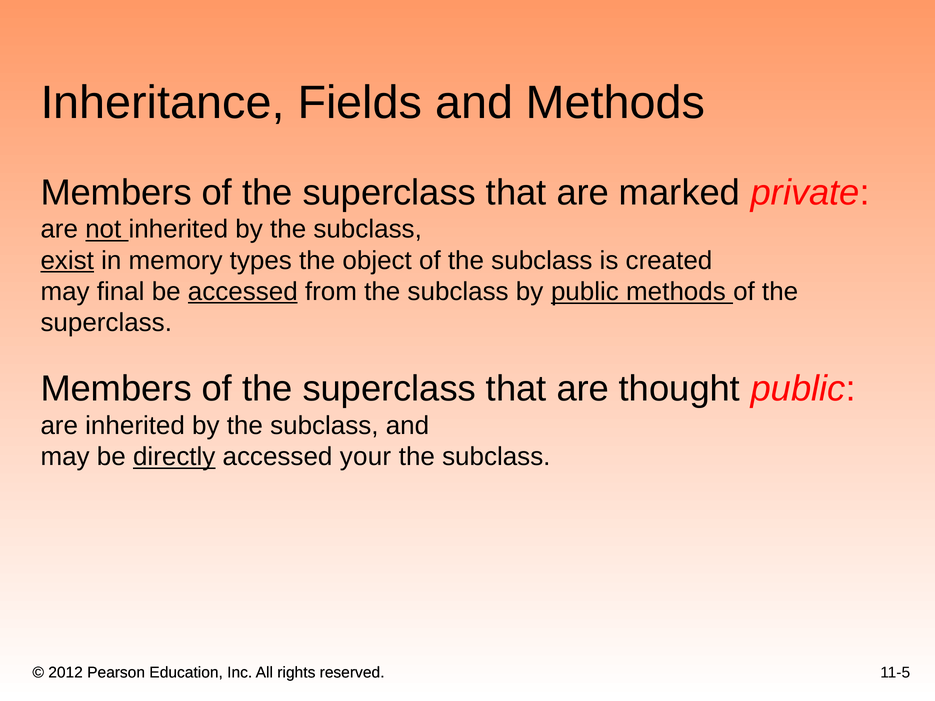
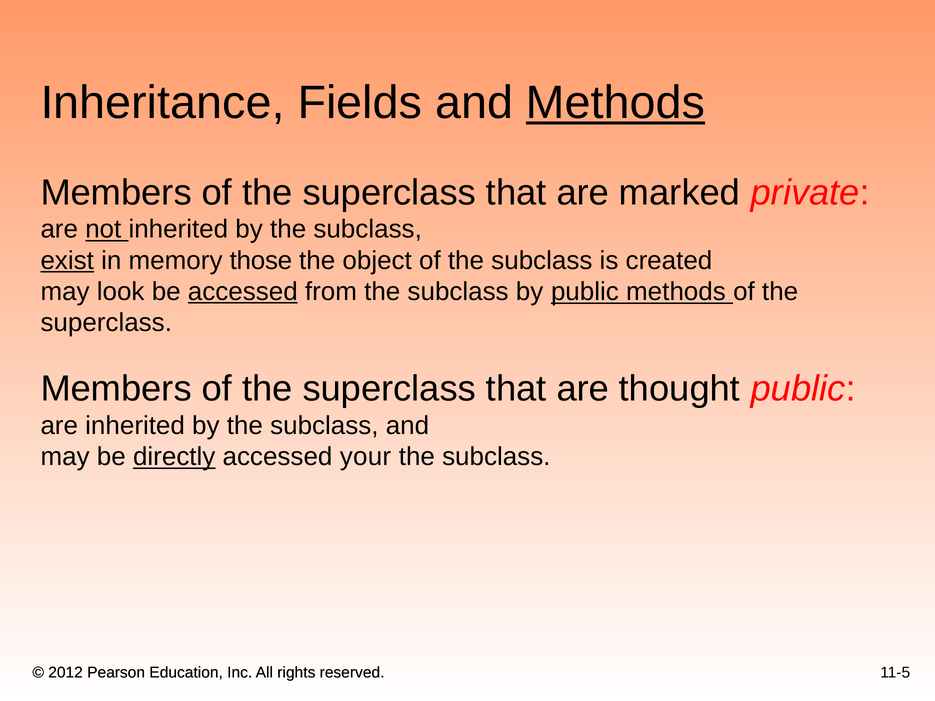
Methods underline: none -> present (616, 103)
types: types -> those (261, 261)
final: final -> look (121, 292)
